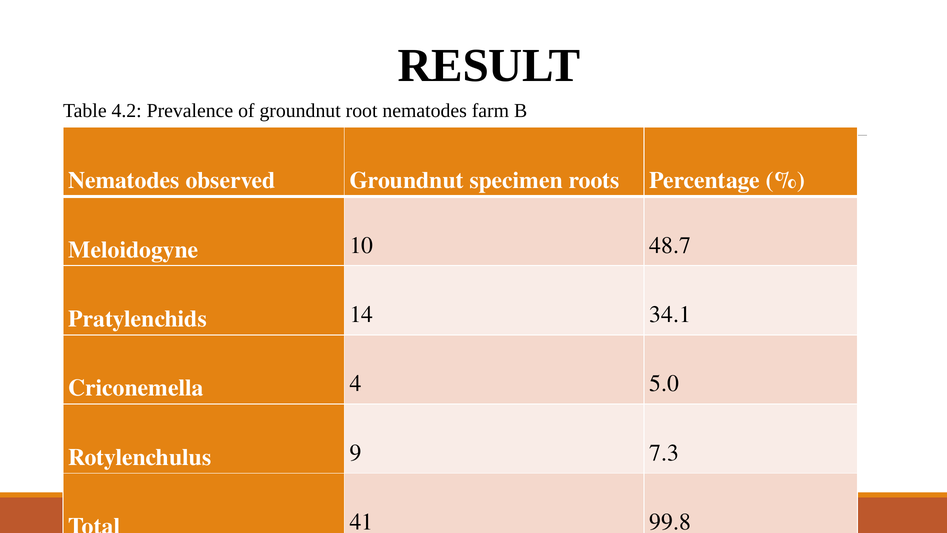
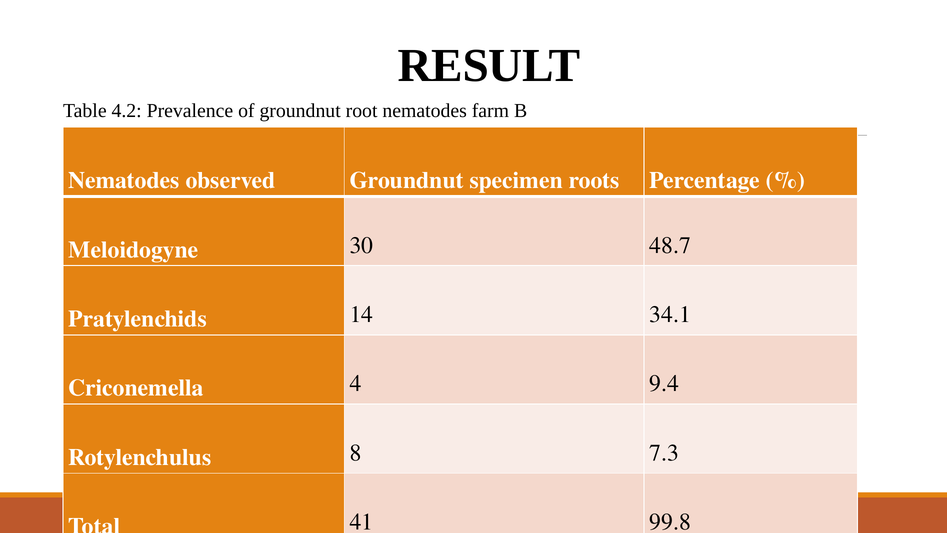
10: 10 -> 30 (361, 245)
5.0: 5.0 -> 9.4 (664, 383)
9: 9 -> 8 (355, 453)
